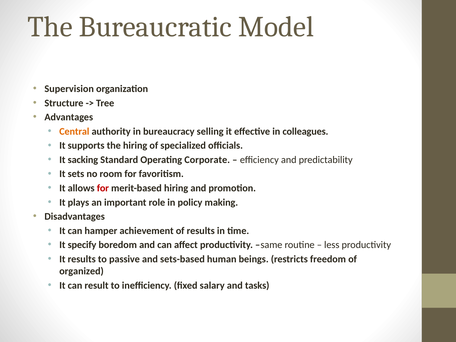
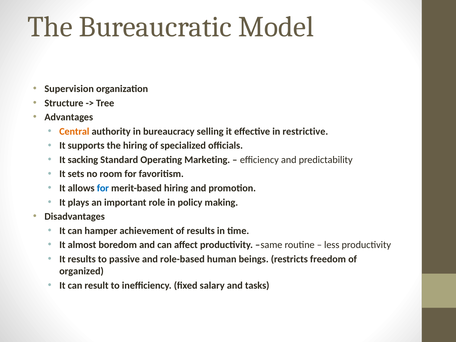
colleagues: colleagues -> restrictive (305, 131)
Corporate: Corporate -> Marketing (207, 160)
for colour: red -> blue (103, 188)
specify: specify -> almost (82, 245)
sets-based: sets-based -> role-based (182, 259)
